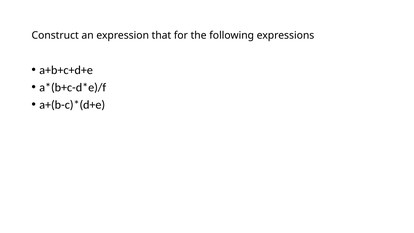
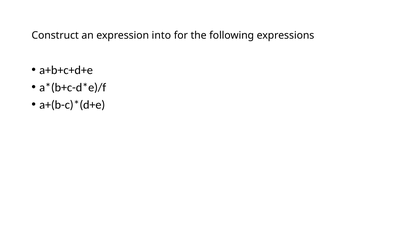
that: that -> into (161, 35)
